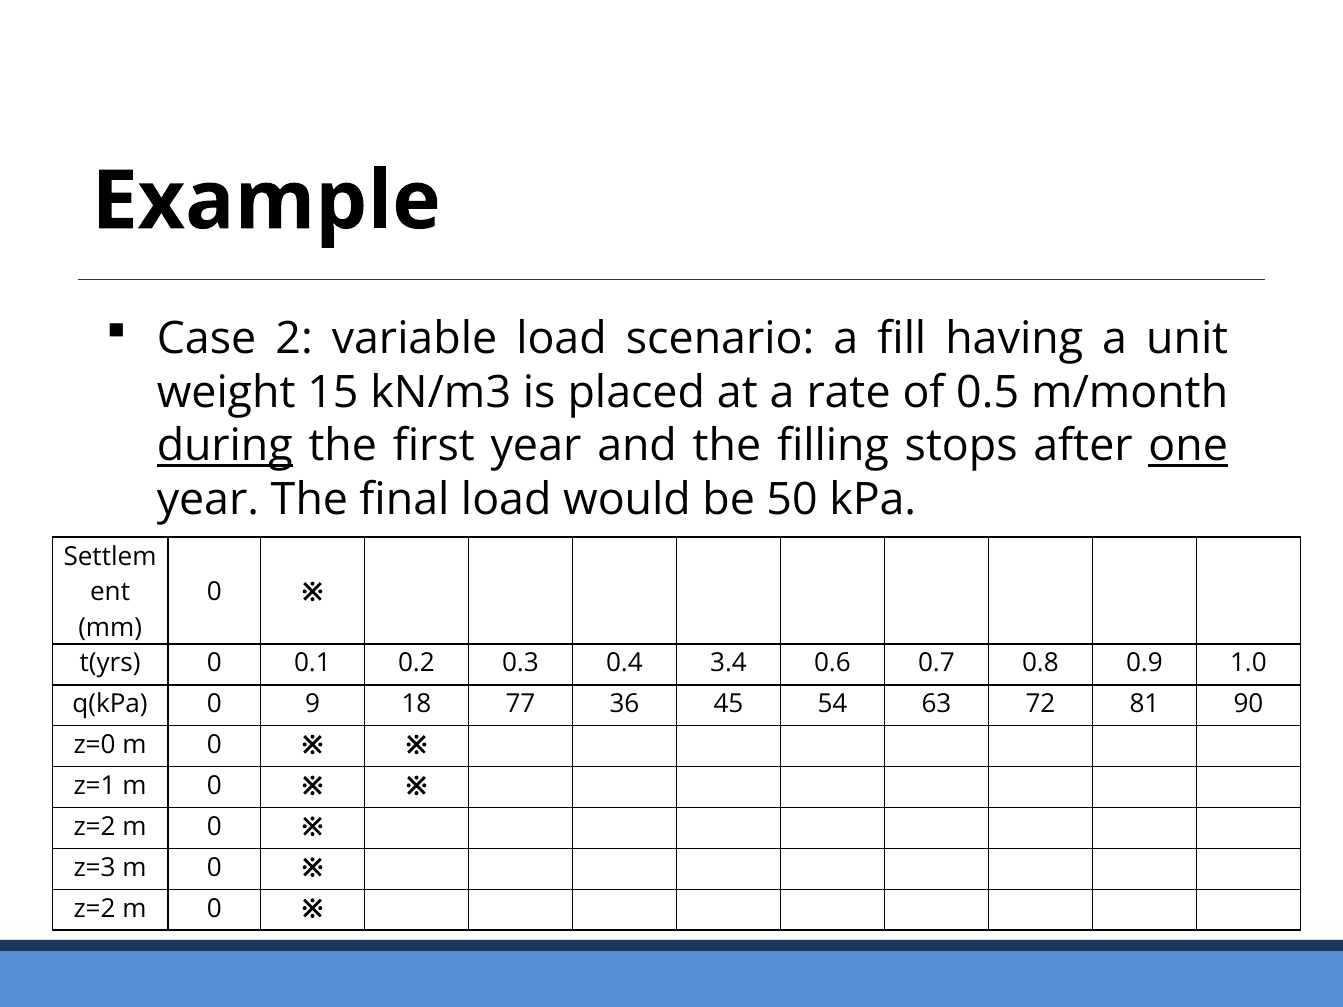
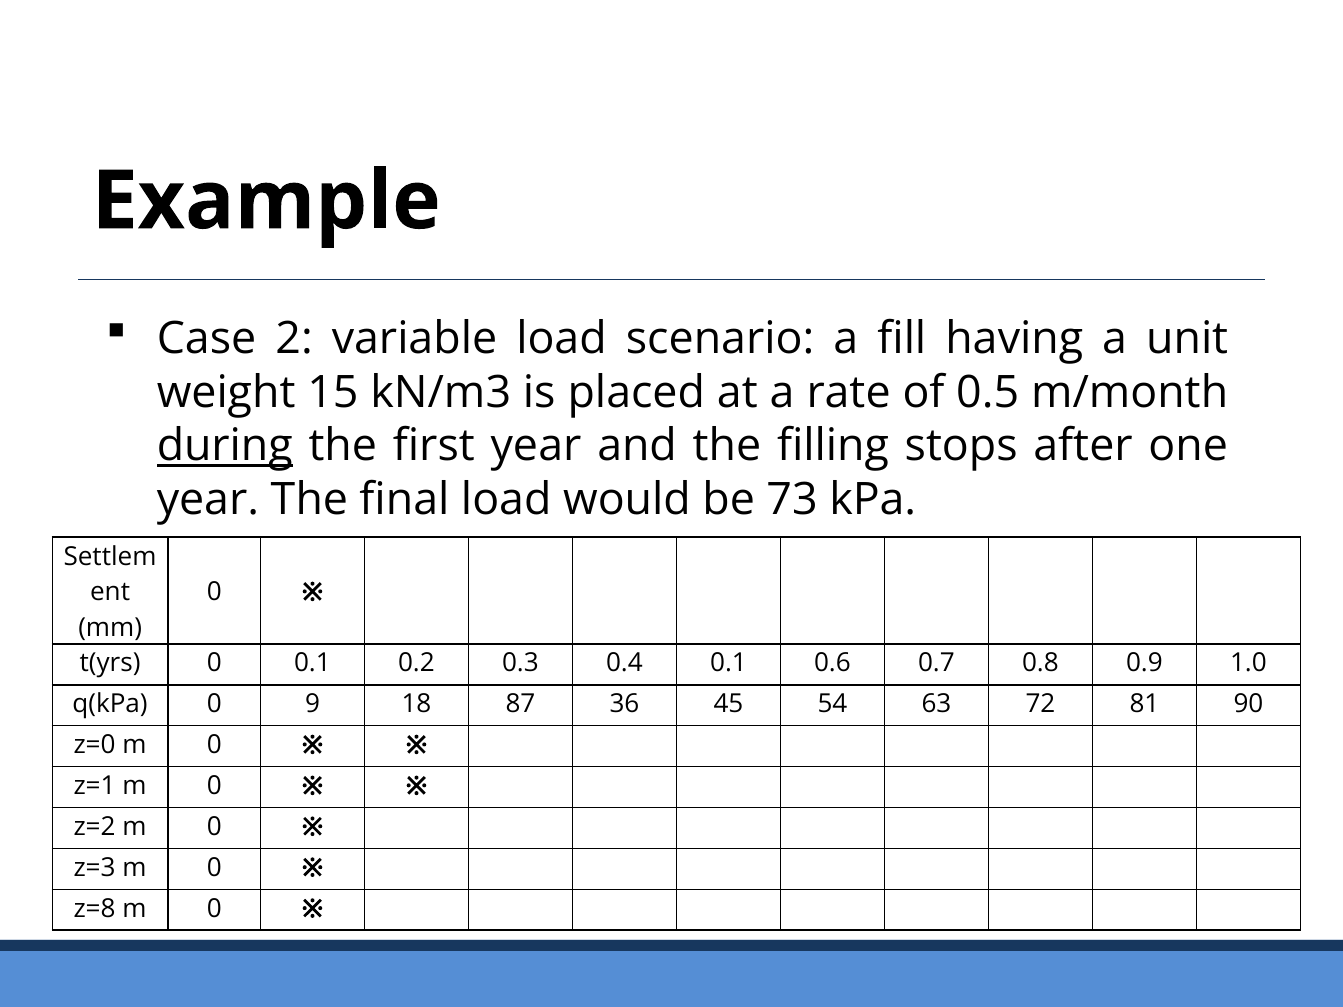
one underline: present -> none (1188, 446)
50: 50 -> 73 (792, 500)
0.4 3.4: 3.4 -> 0.1 (728, 663)
77: 77 -> 87 (520, 704)
z=2: z=2 -> z=8 (95, 909)
